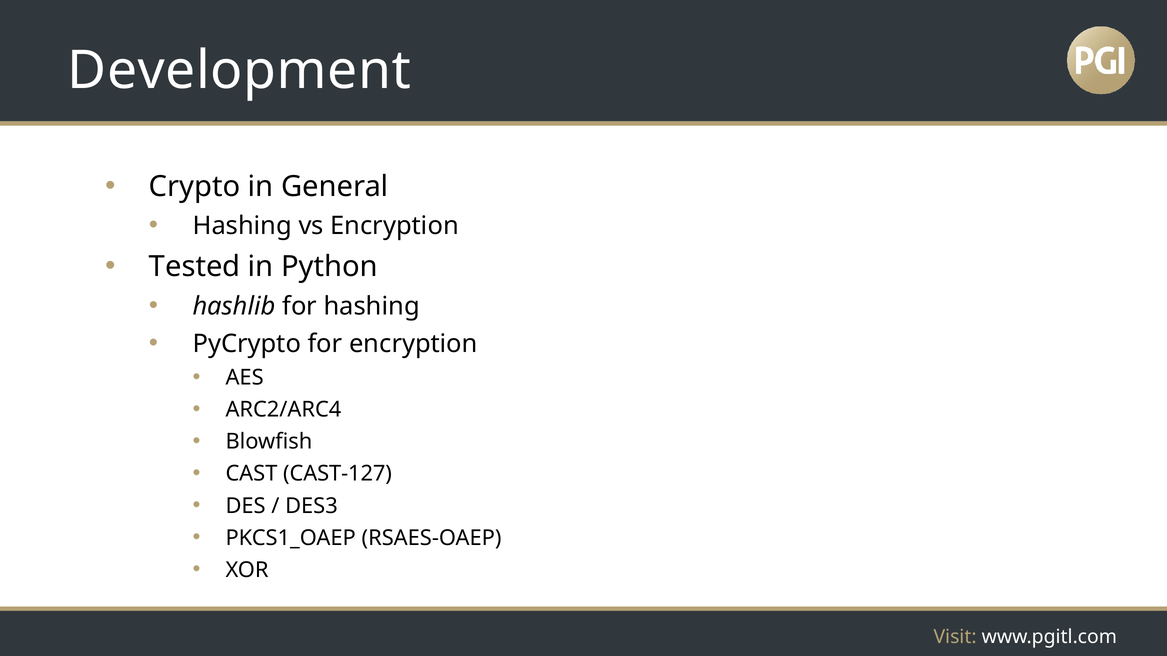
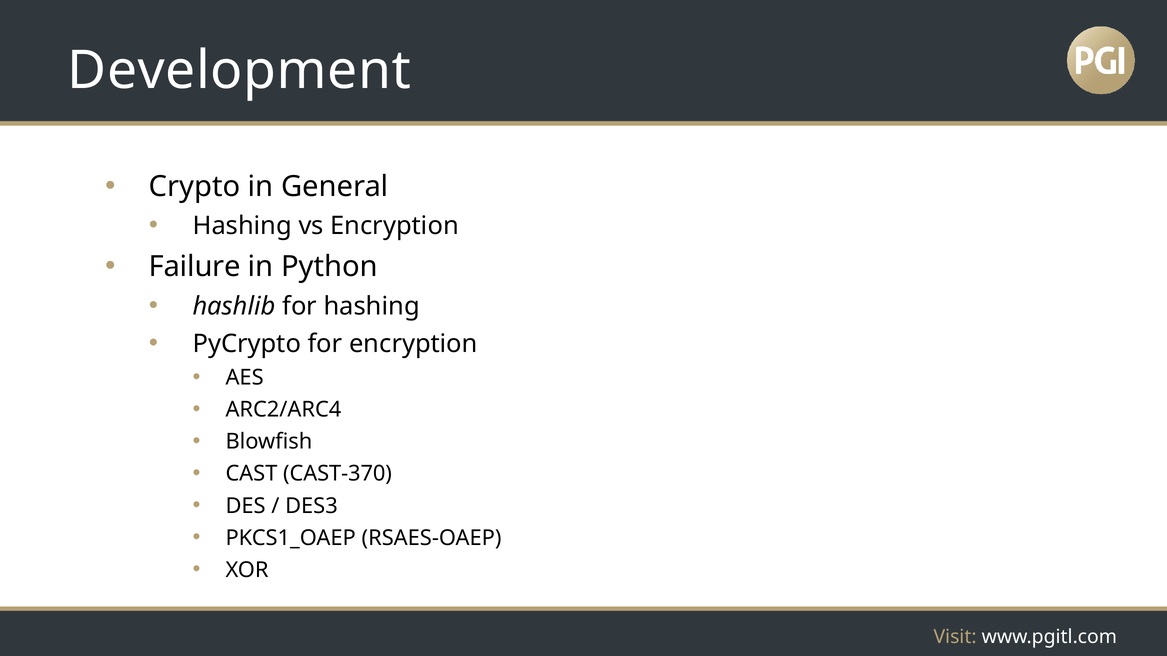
Tested: Tested -> Failure (195, 267)
CAST-127: CAST-127 -> CAST-370 (338, 474)
